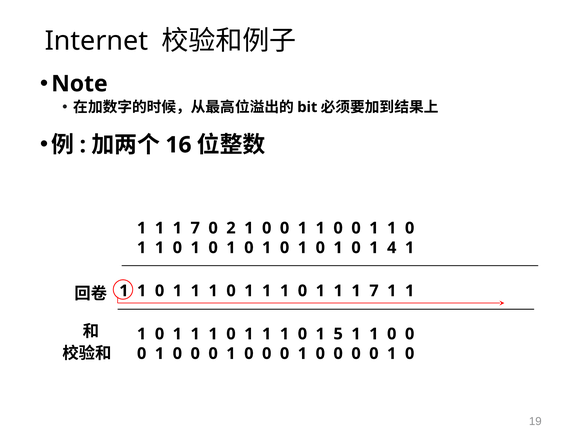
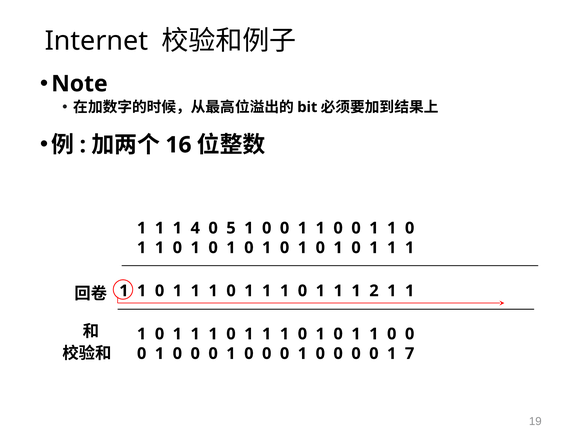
7: 7 -> 4 (195, 228)
2: 2 -> 5 (231, 228)
4: 4 -> 1 (392, 248)
7: 7 -> 2 (374, 291)
5: 5 -> 0 (338, 334)
0: 0 -> 7 (410, 354)
